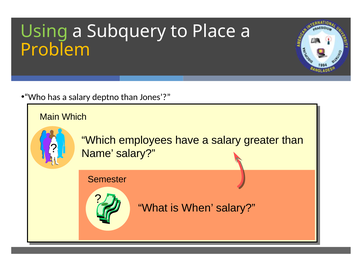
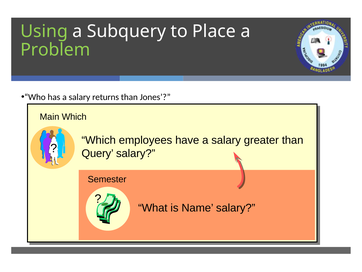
Problem colour: yellow -> light green (55, 50)
deptno: deptno -> returns (106, 97)
Name: Name -> Query (98, 153)
When: When -> Name (197, 208)
